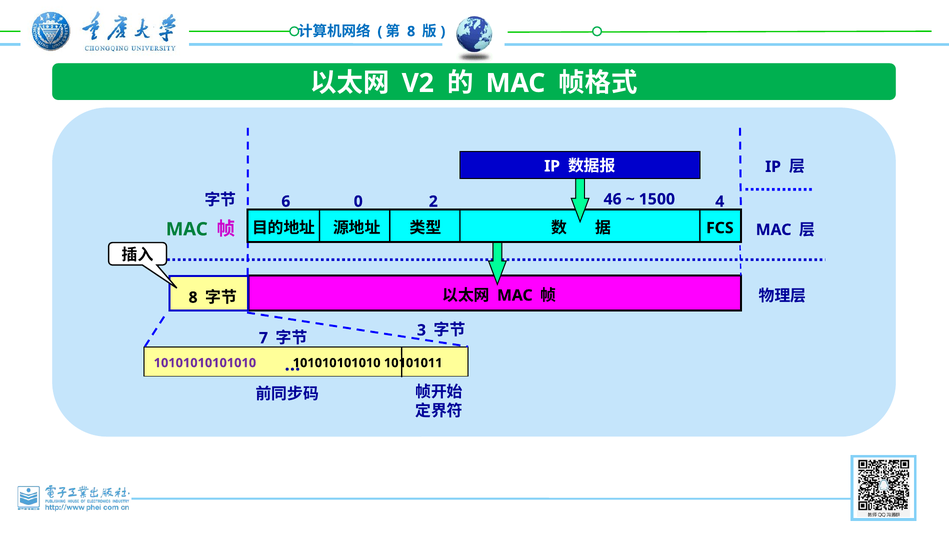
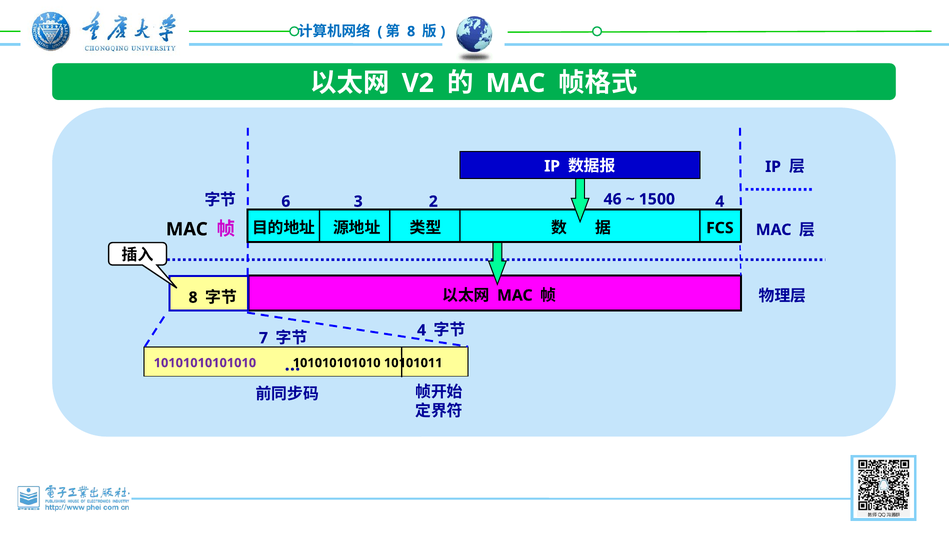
0: 0 -> 3 (358, 201)
MAC colour: green -> black (187, 229)
3: 3 -> 4 (422, 330)
